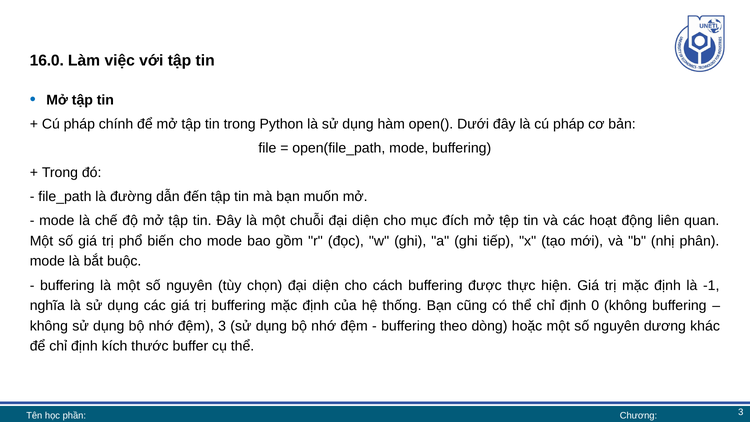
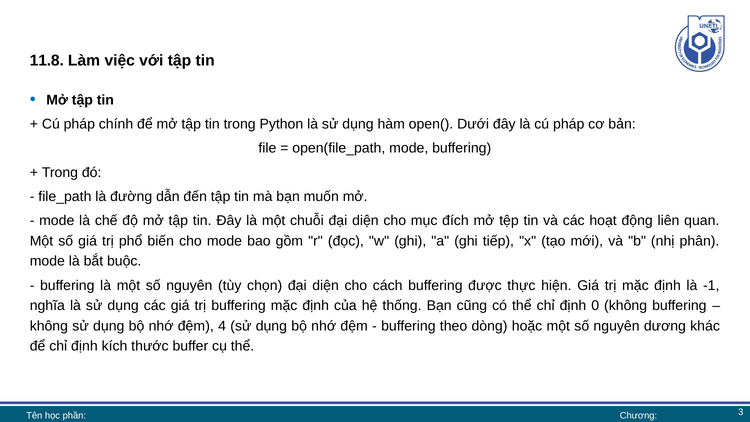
16.0: 16.0 -> 11.8 (47, 61)
đệm 3: 3 -> 4 (222, 326)
